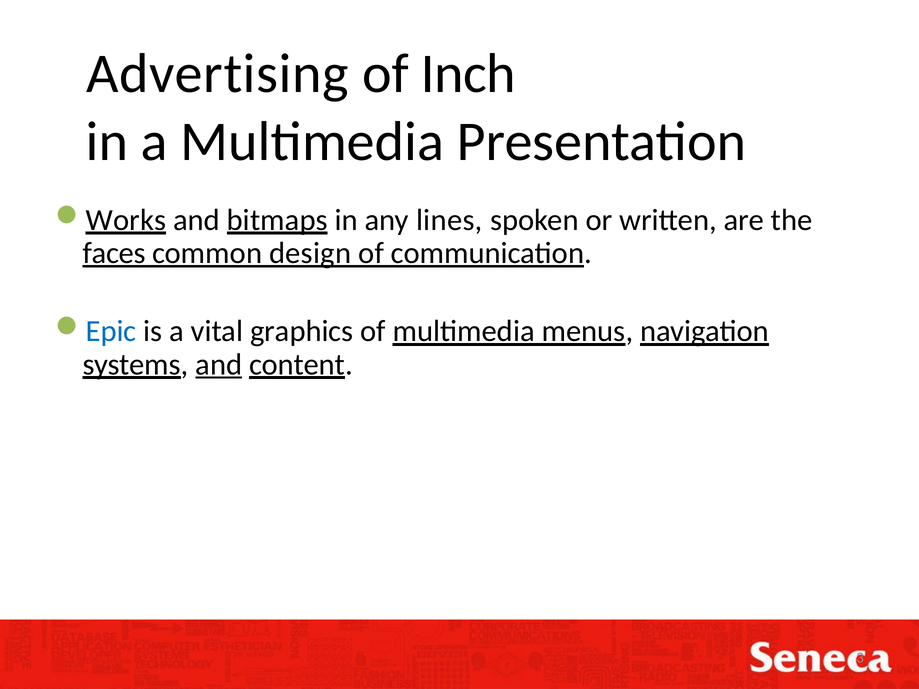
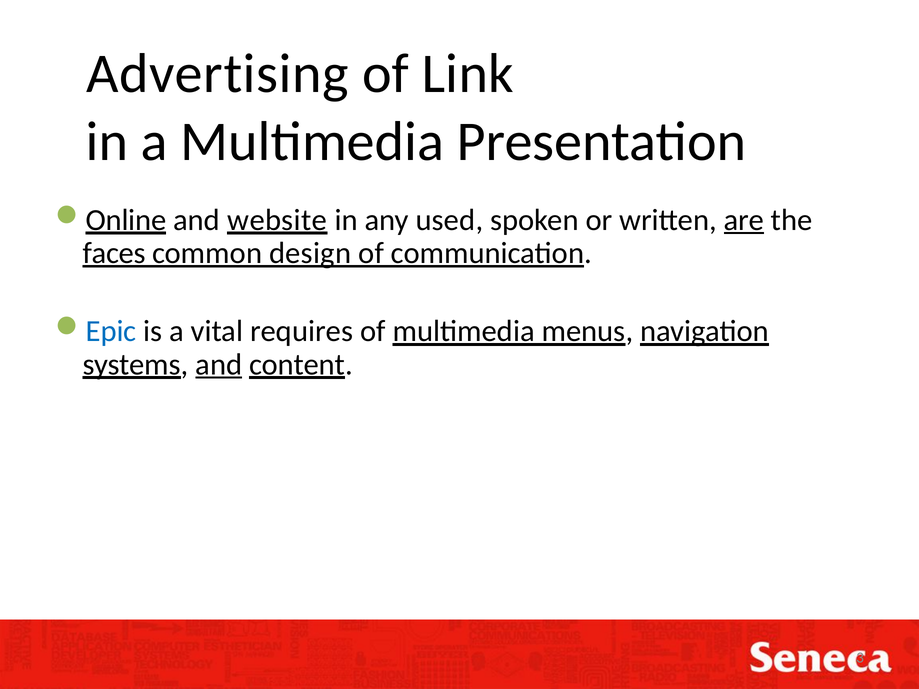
Inch: Inch -> Link (468, 74)
Works: Works -> Online (126, 220)
bitmaps: bitmaps -> website (277, 220)
lines: lines -> used (449, 220)
are underline: none -> present (744, 220)
graphics: graphics -> requires (302, 332)
